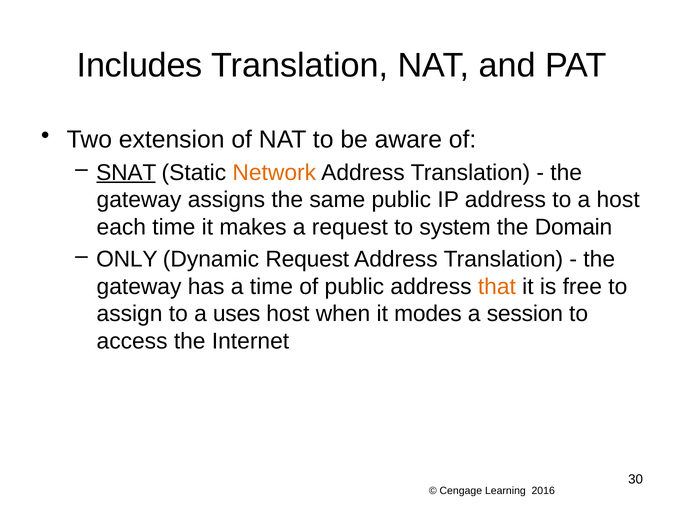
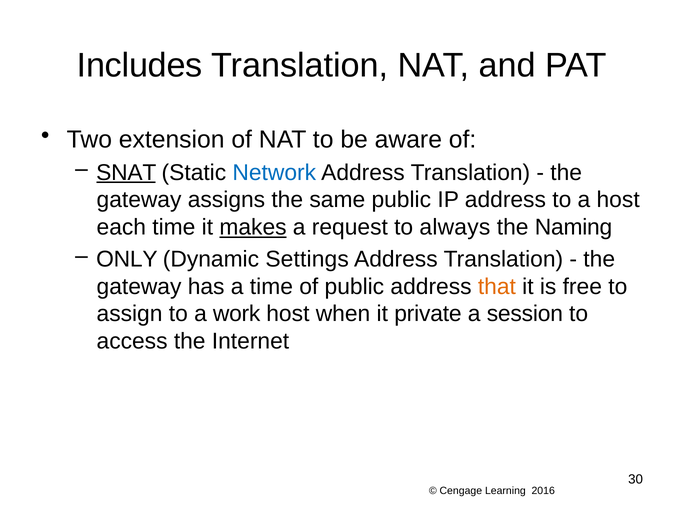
Network colour: orange -> blue (274, 173)
makes underline: none -> present (253, 227)
system: system -> always (455, 227)
Domain: Domain -> Naming (574, 227)
Dynamic Request: Request -> Settings (307, 259)
uses: uses -> work (237, 314)
modes: modes -> private (428, 314)
